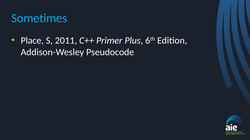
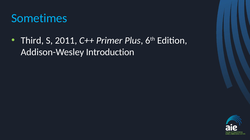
Place: Place -> Third (32, 41)
Pseudocode: Pseudocode -> Introduction (110, 52)
